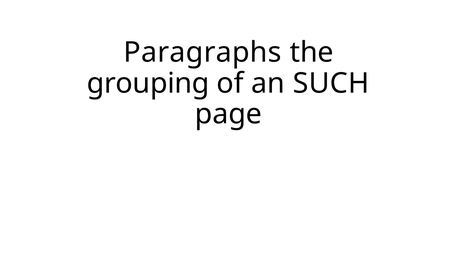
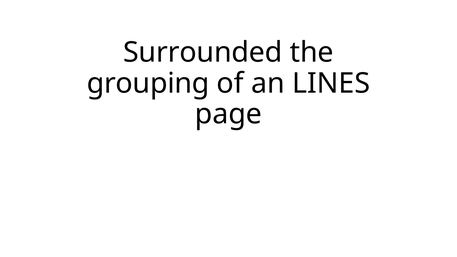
Paragraphs: Paragraphs -> Surrounded (203, 53)
SUCH: SUCH -> LINES (331, 83)
